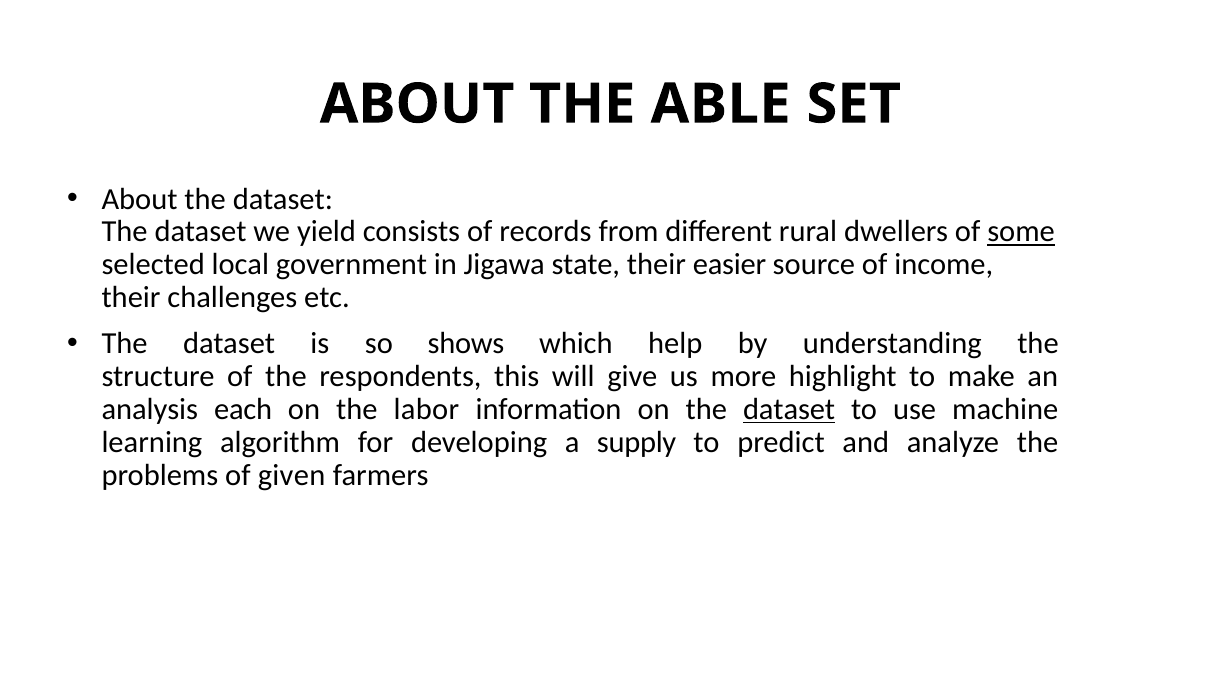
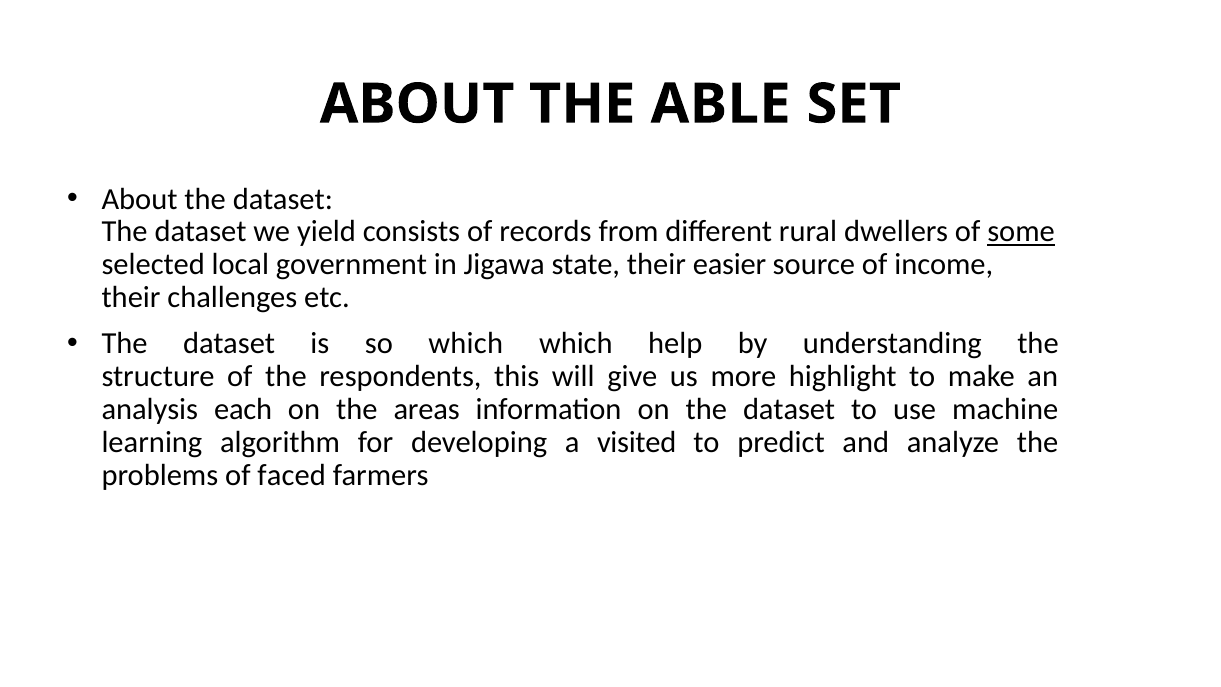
so shows: shows -> which (466, 343)
labor: labor -> areas (427, 409)
dataset underline: present -> none (789, 409)
supply: supply -> visited (637, 442)
given: given -> faced (292, 475)
